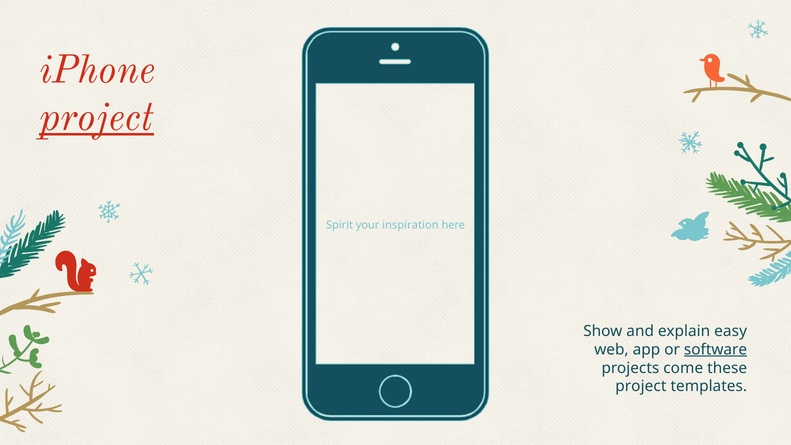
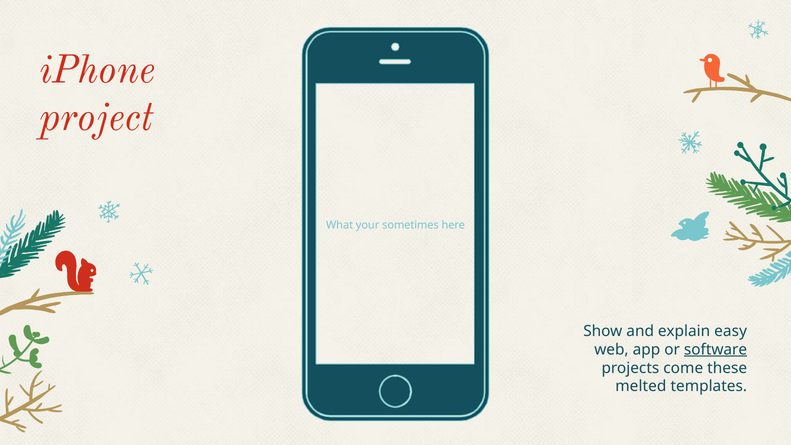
project underline: present -> none (97, 117)
Spirit: Spirit -> What (340, 225)
inspiration: inspiration -> sometimes (410, 225)
project: project -> melted (641, 386)
